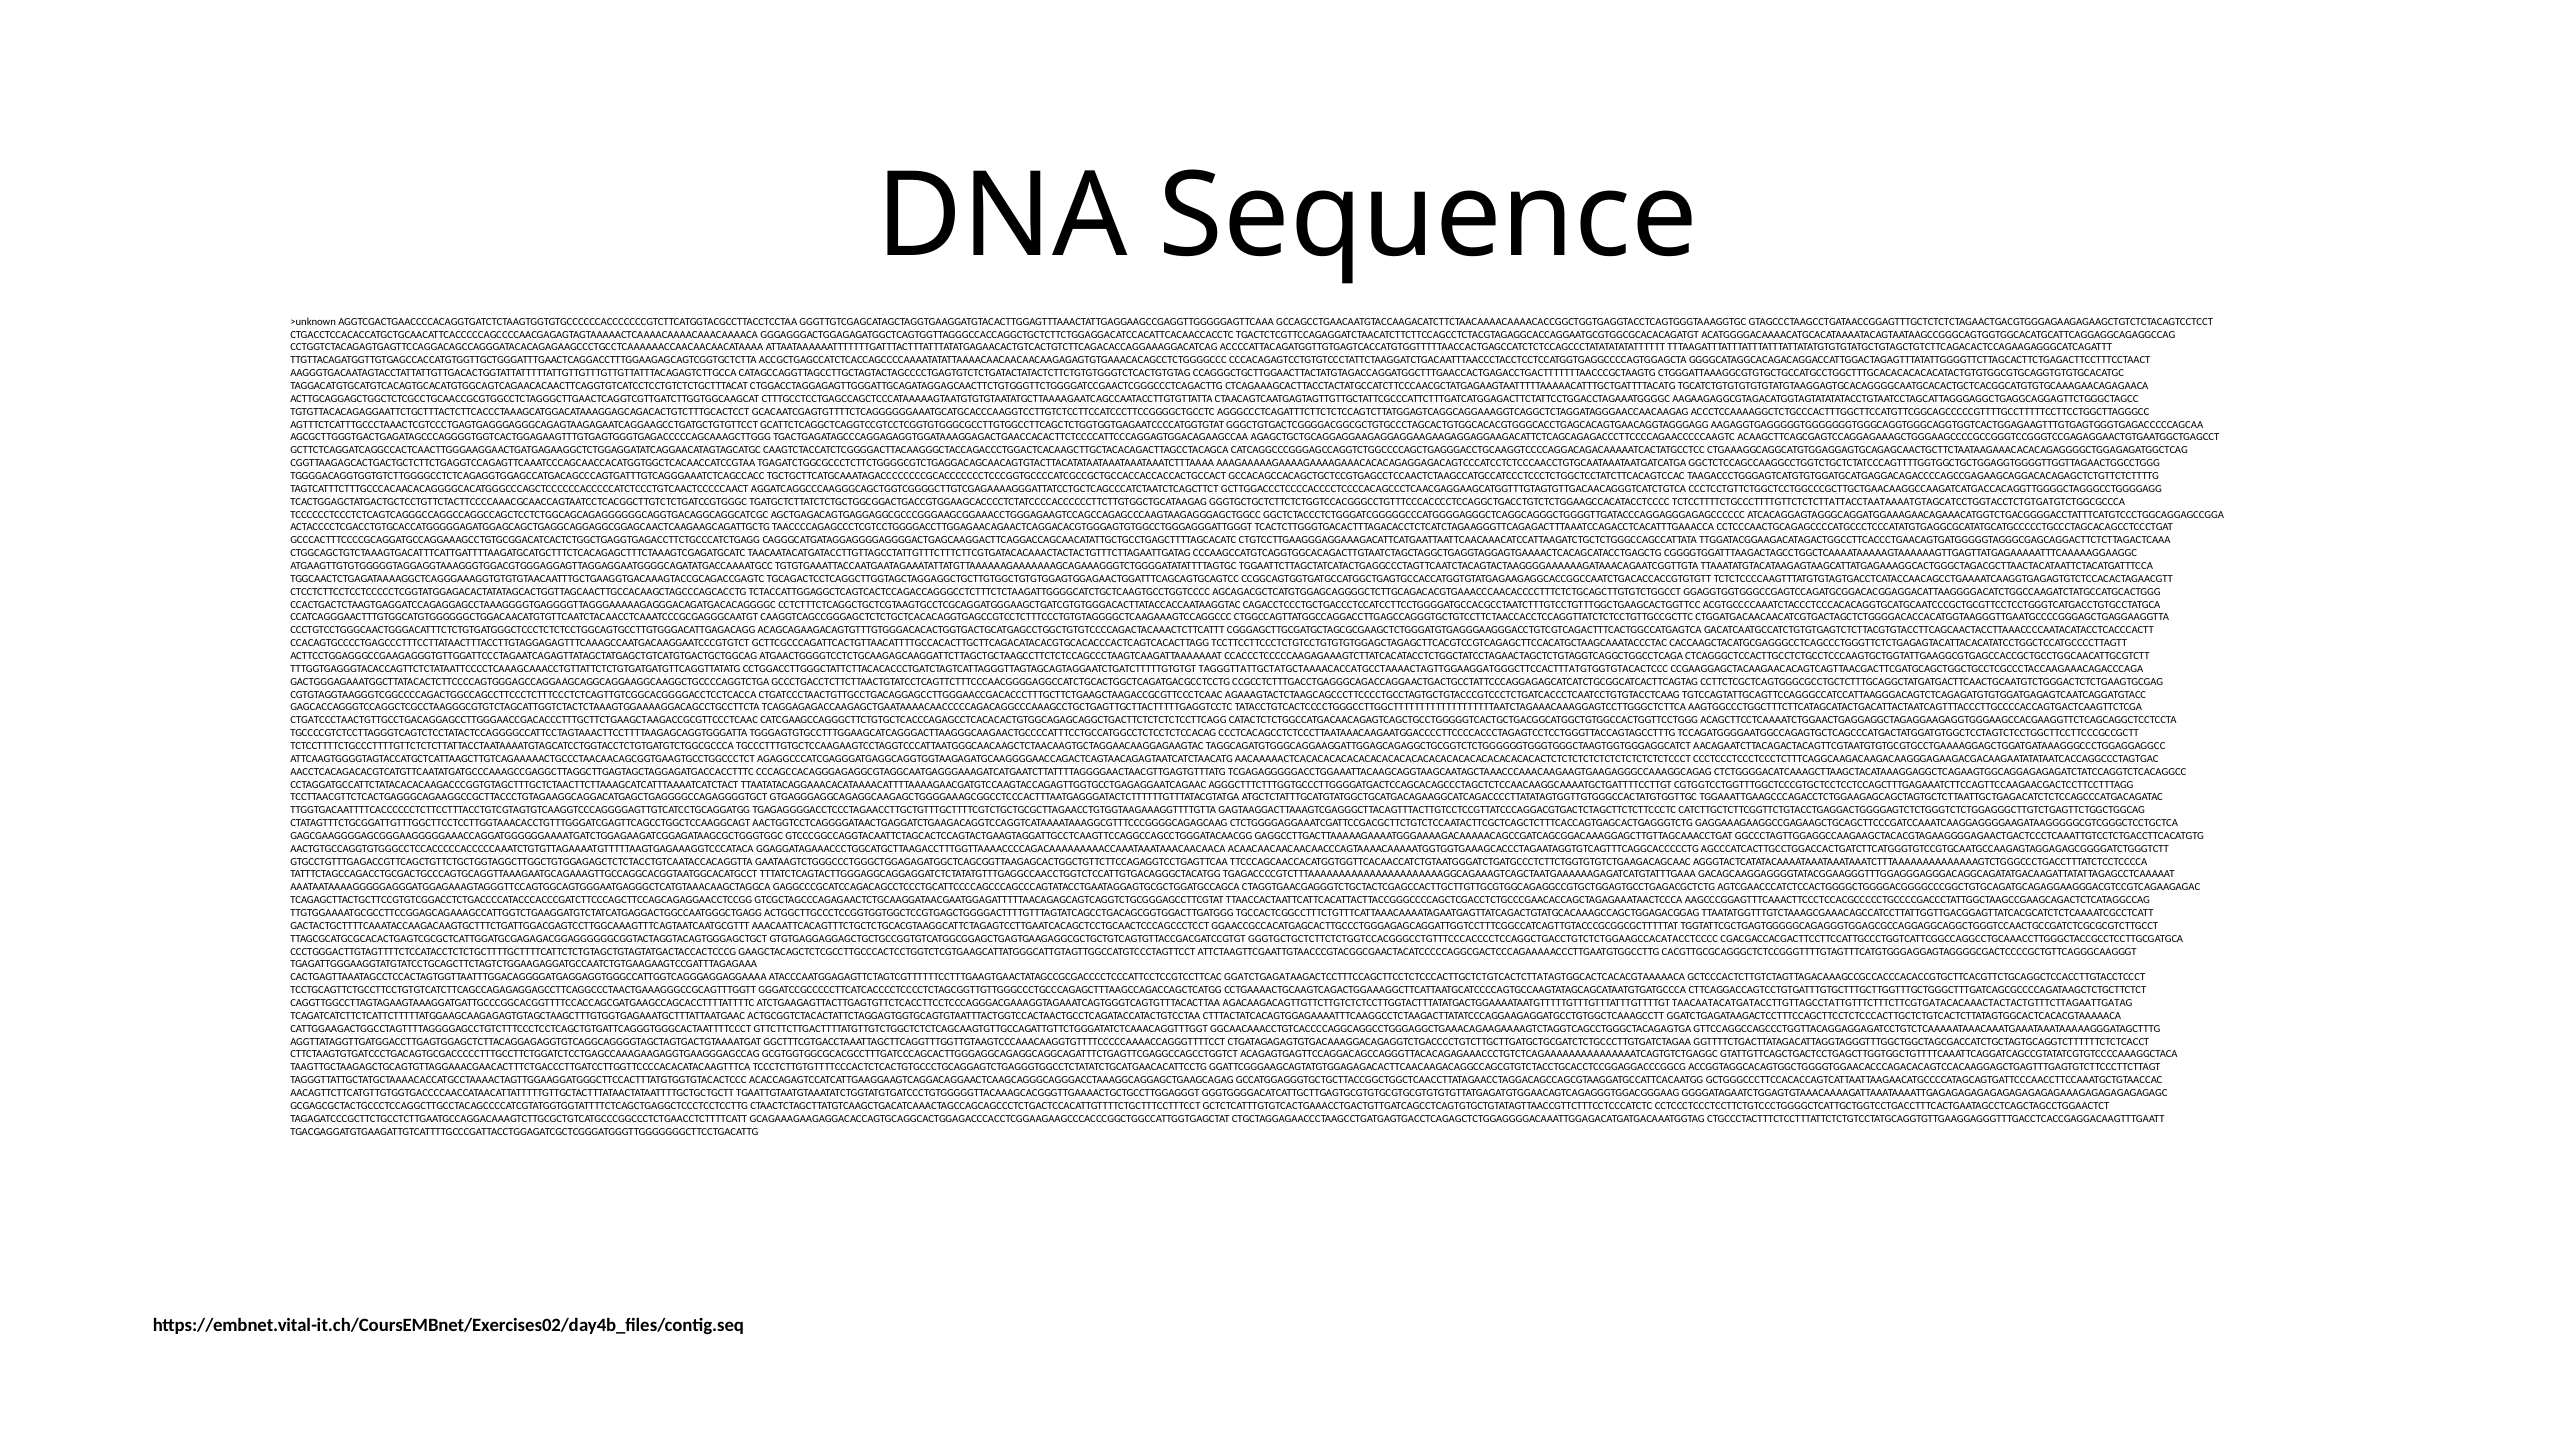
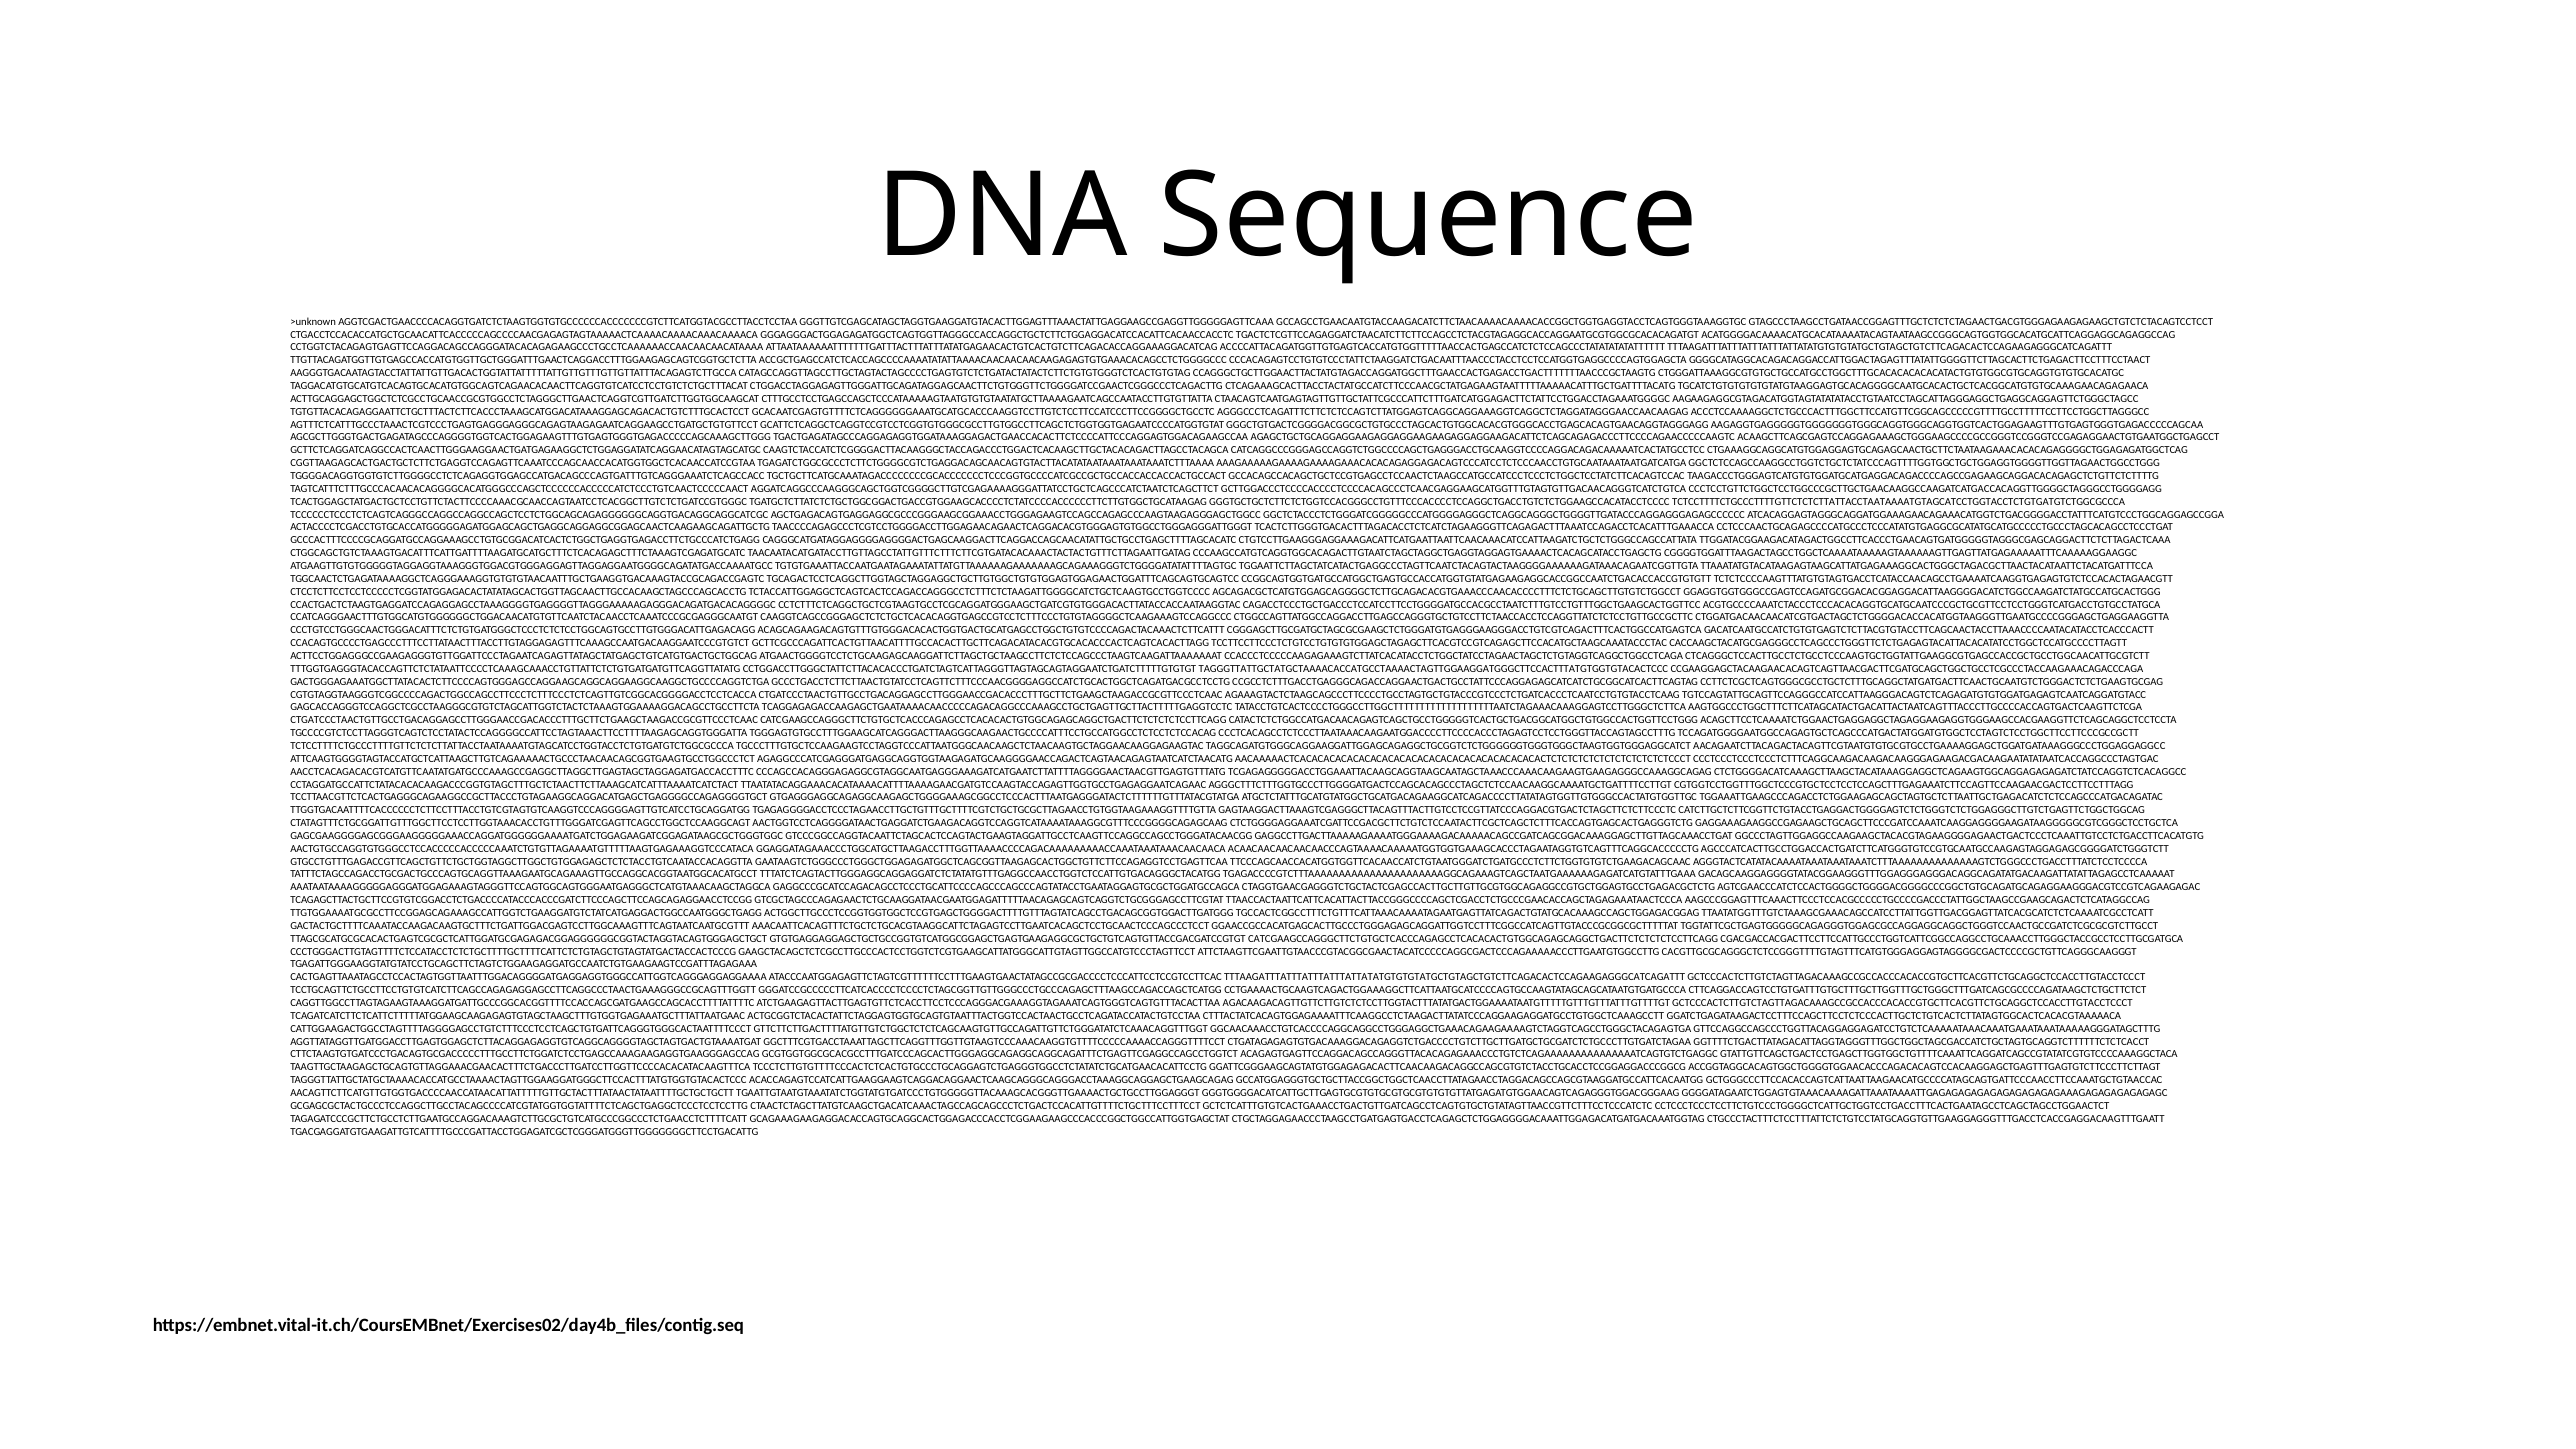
GTGTGAGGAGGAGCTGCTGCCGGTGTCATGGCGGAGCTGAGTGAAGAGGCGCTGCTGTCAGTGTTACCGACGATCCGTGT GGGTGCTGCTCTTCTCTGGTCCACGGGCCTGTTTCCCACCCCTCCAGGCTGACCTGTCTCTGGAAGCCACATACCTCCCC: GGGTGCTGCTCTTCTCTGGTCCACGGGCCTGTTTCCCACCCCTCCAGGCTGACCTGTCTCTGGAAGCCACATACCTCCCC -> CATCGAAGCCAGGGCTTCTGTGCTCACCCAGAGCCTCACACACTGTGGCAGAGCAGGCTGACTTCTCTCTCTCCTTCAGG (1483, 939)
ATACCCAATGGAGAGTTCTAGTCGTTTTTTCCTTTGAAGTGAACTATAGCCGCGACCCCTCCCATTCCTCCGTCCTTCAC GGATCTGAGATAAGACTCCTTTCCAGCTTCCTCTCCCACTTGCTCTGTCACTCTTATAGTGGCACTCACACGTAAAAACA: GGATCTGAGATAAGACTCCTTTCCAGCTTCCTCTCCCACTTGCTCTGTCACTCTTATAGTGGCACTCACACGTAAAAACA -> TTTAAGATTTATTTATTTATTTATTATATGTGTGTATGCTGTAGCTGTCTTCAGACACTCCAGAAGAGGGCATCAGATTT (1455, 977)
AGACAAGACAGTTGTTCTTGTCTCTCCTTGGTACTTTATATGACTGGAAAATAATGTTTTTGTTTGTTTATTTGTTTTGT TAACAATACATGATACCTTGTTAGCCTATTGTTTCTTTCTTCGTGATACACAAACTACTACTGTTTCTTAGAATTGATAG: TAACAATACATGATACCTTGTTAGCCTATTGTTTCTTTCTTCGTGATACACAAACTACTACTGTTTCTTAGAATTGATAG -> GCTCCCACTCTTGTCTAGTTAGACAAAGCCGCCACCCACACCGTGCTTCACGTTCTGCAGGCTCCACCTTGTACCTCCCT (1902, 1003)
